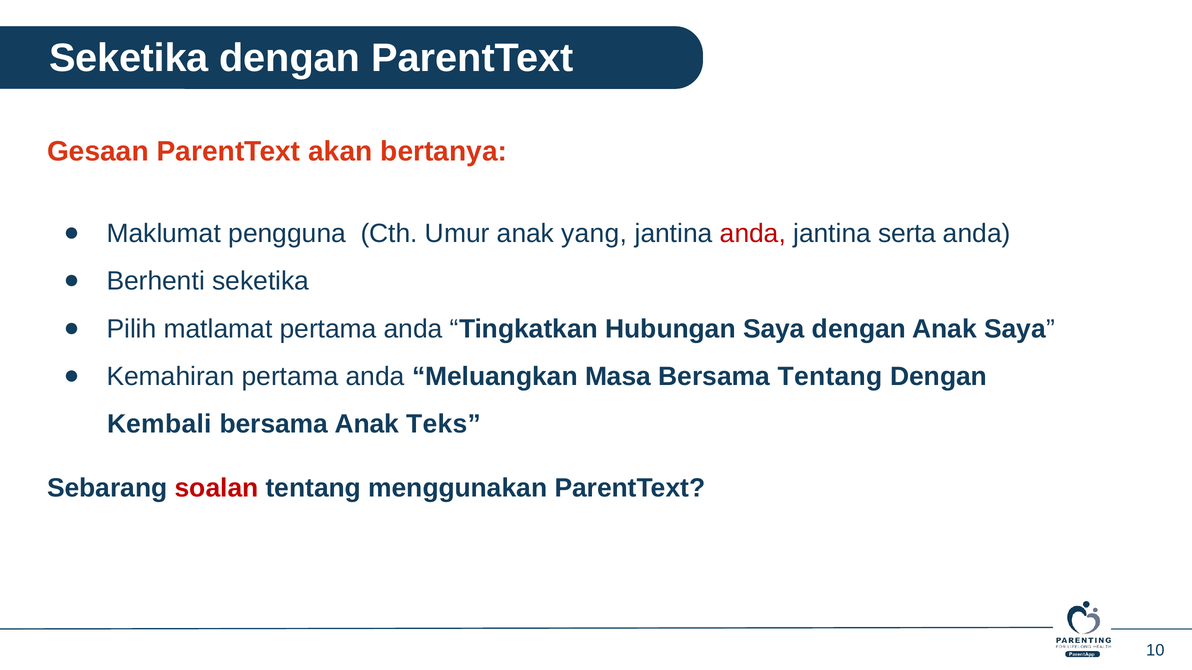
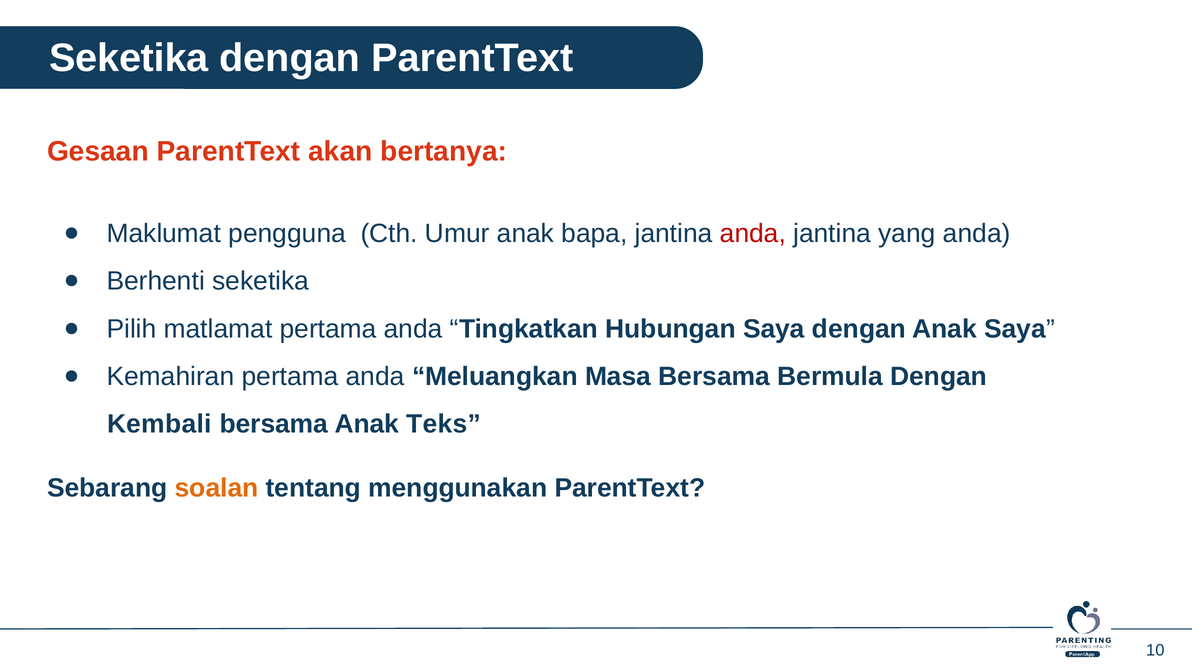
yang: yang -> bapa (594, 234)
serta: serta -> yang (907, 234)
Bersama Tentang: Tentang -> Bermula (830, 377)
soalan colour: red -> orange (217, 489)
